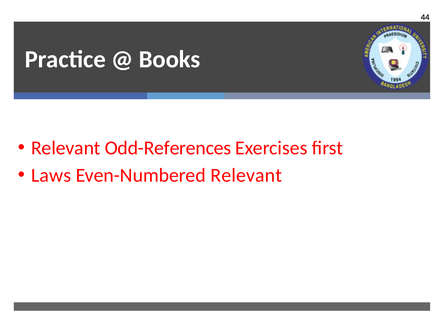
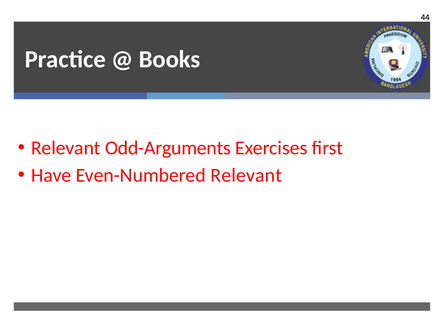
Odd-References: Odd-References -> Odd-Arguments (168, 148)
Laws: Laws -> Have (51, 175)
